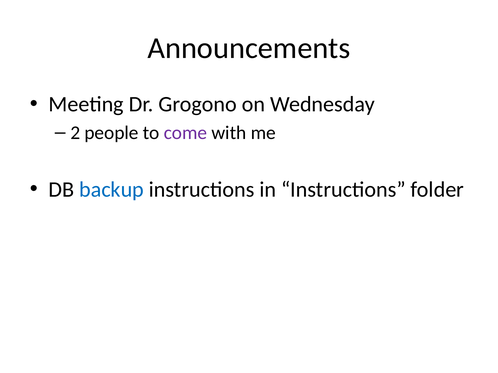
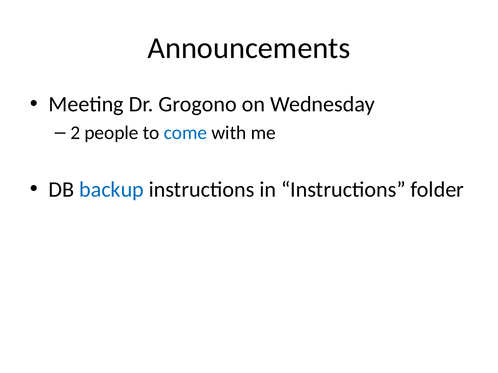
come colour: purple -> blue (186, 133)
